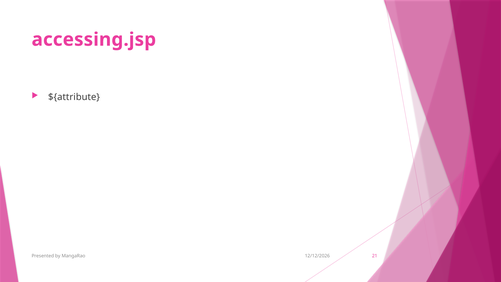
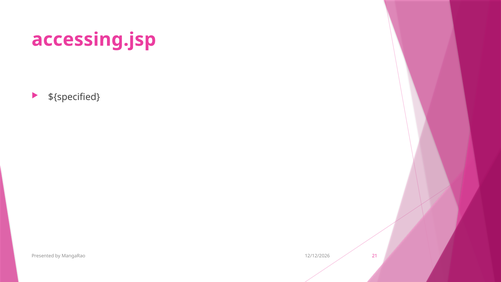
${attribute: ${attribute -> ${specified (74, 97)
